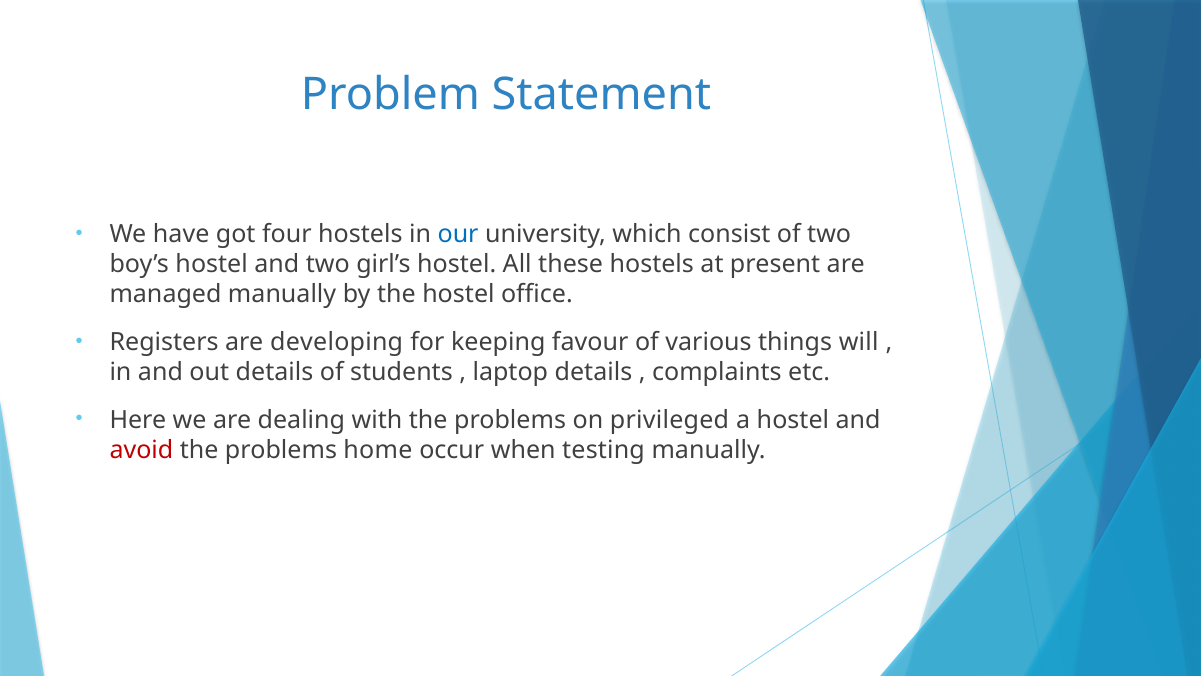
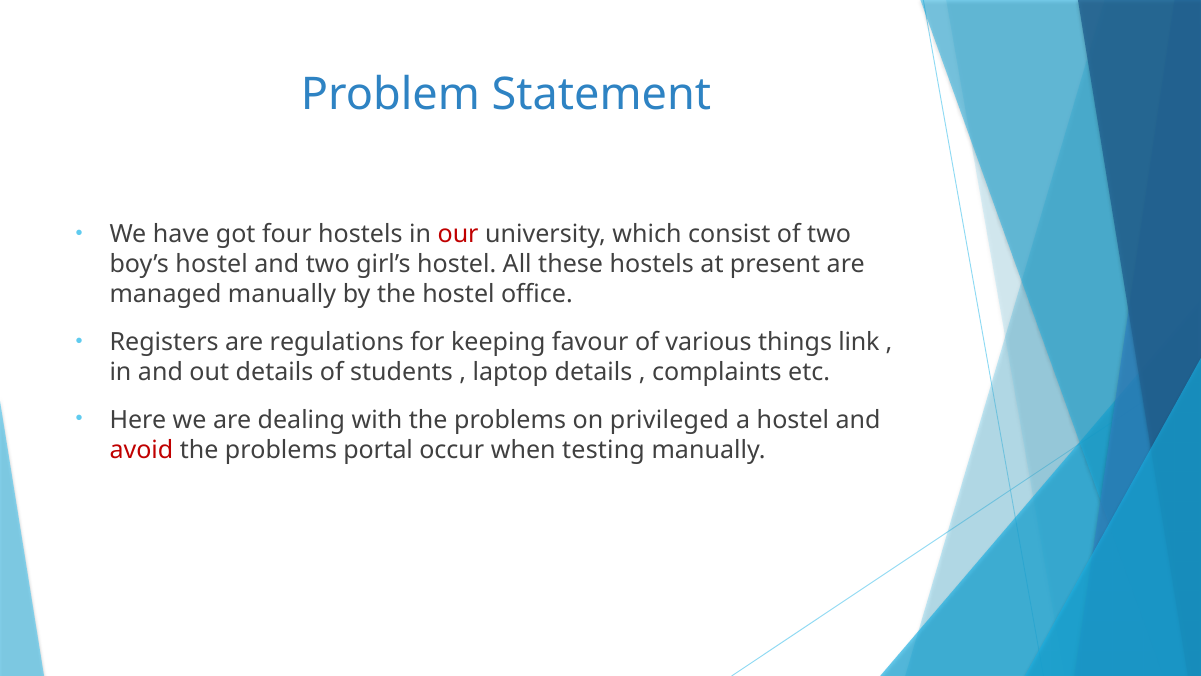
our colour: blue -> red (458, 234)
developing: developing -> regulations (337, 342)
will: will -> link (859, 342)
home: home -> portal (378, 450)
